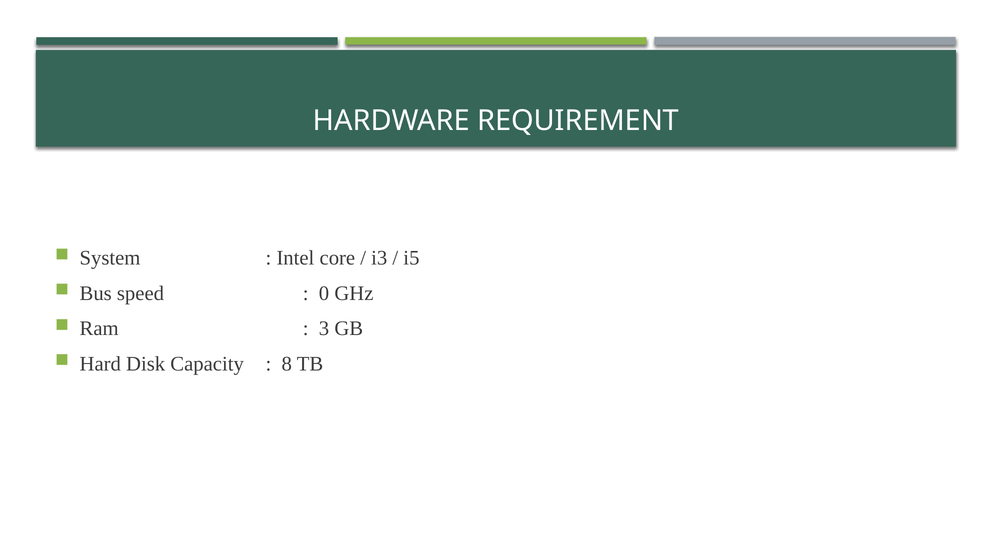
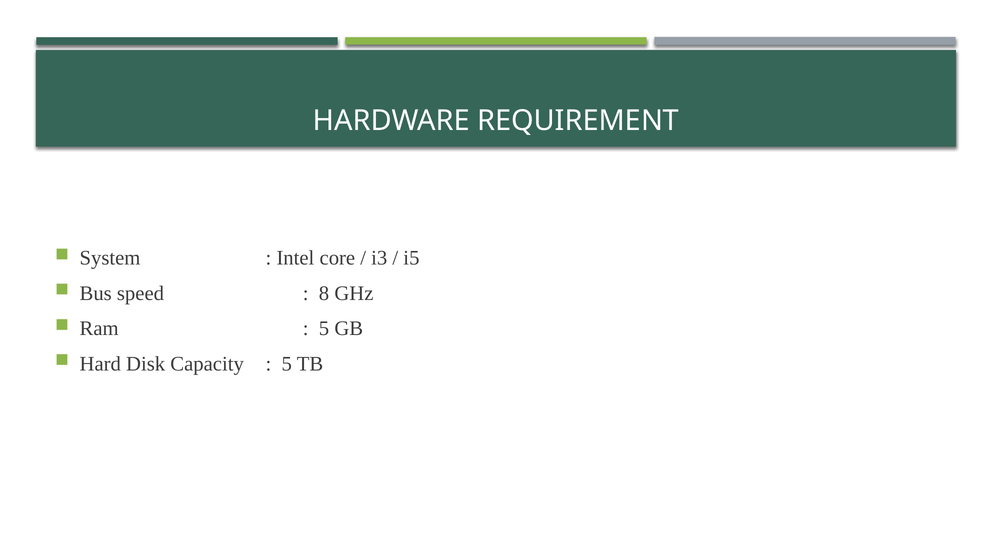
0: 0 -> 8 (324, 293)
3: 3 -> 5 (324, 328)
8: 8 -> 5 (287, 364)
